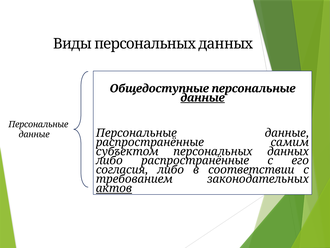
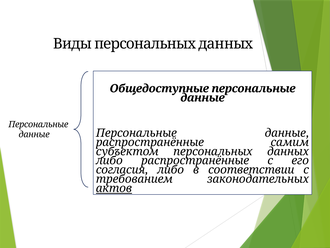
данные underline: present -> none (203, 98)
